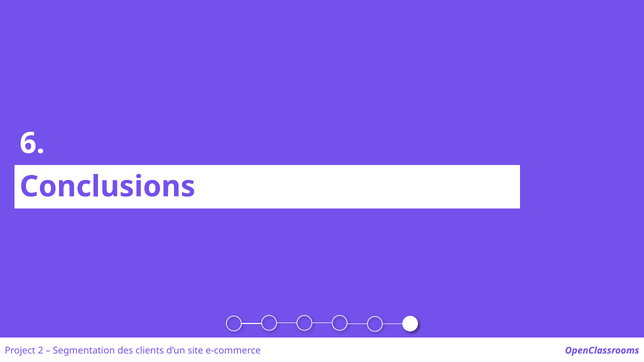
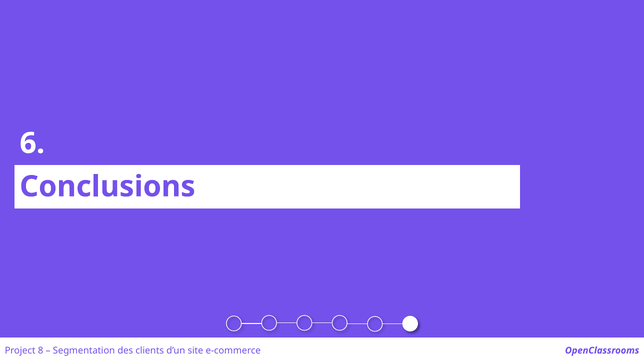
2: 2 -> 8 (41, 351)
